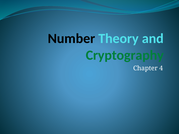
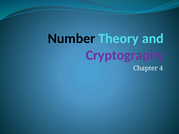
Cryptography colour: green -> purple (125, 55)
